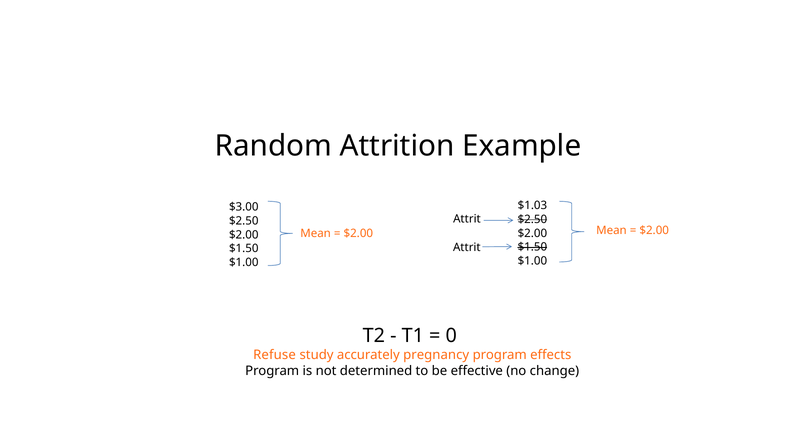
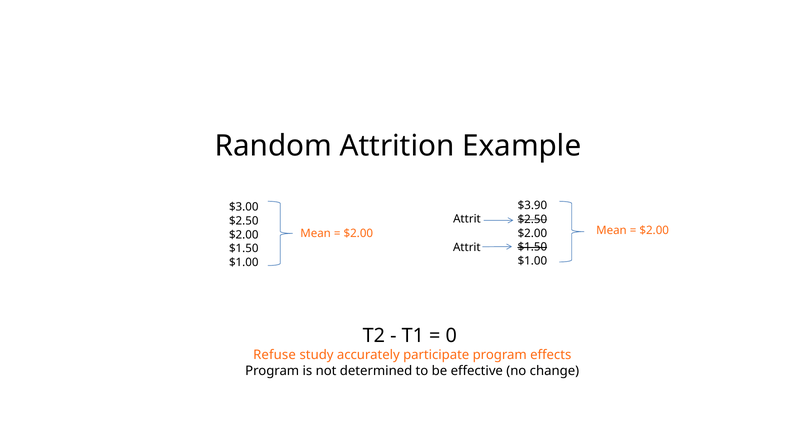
$1.03: $1.03 -> $3.90 (532, 206)
pregnancy: pregnancy -> participate (436, 355)
